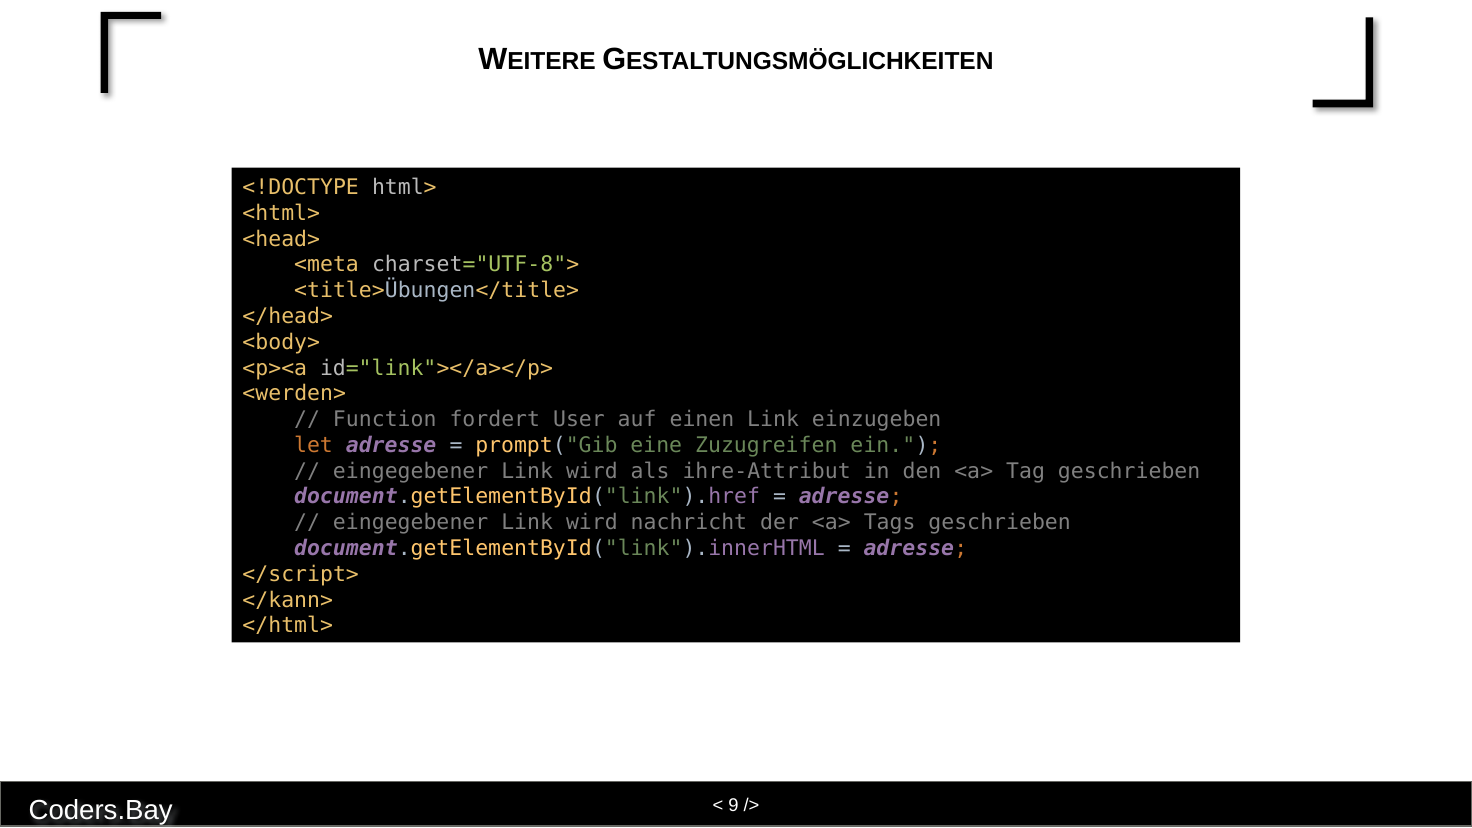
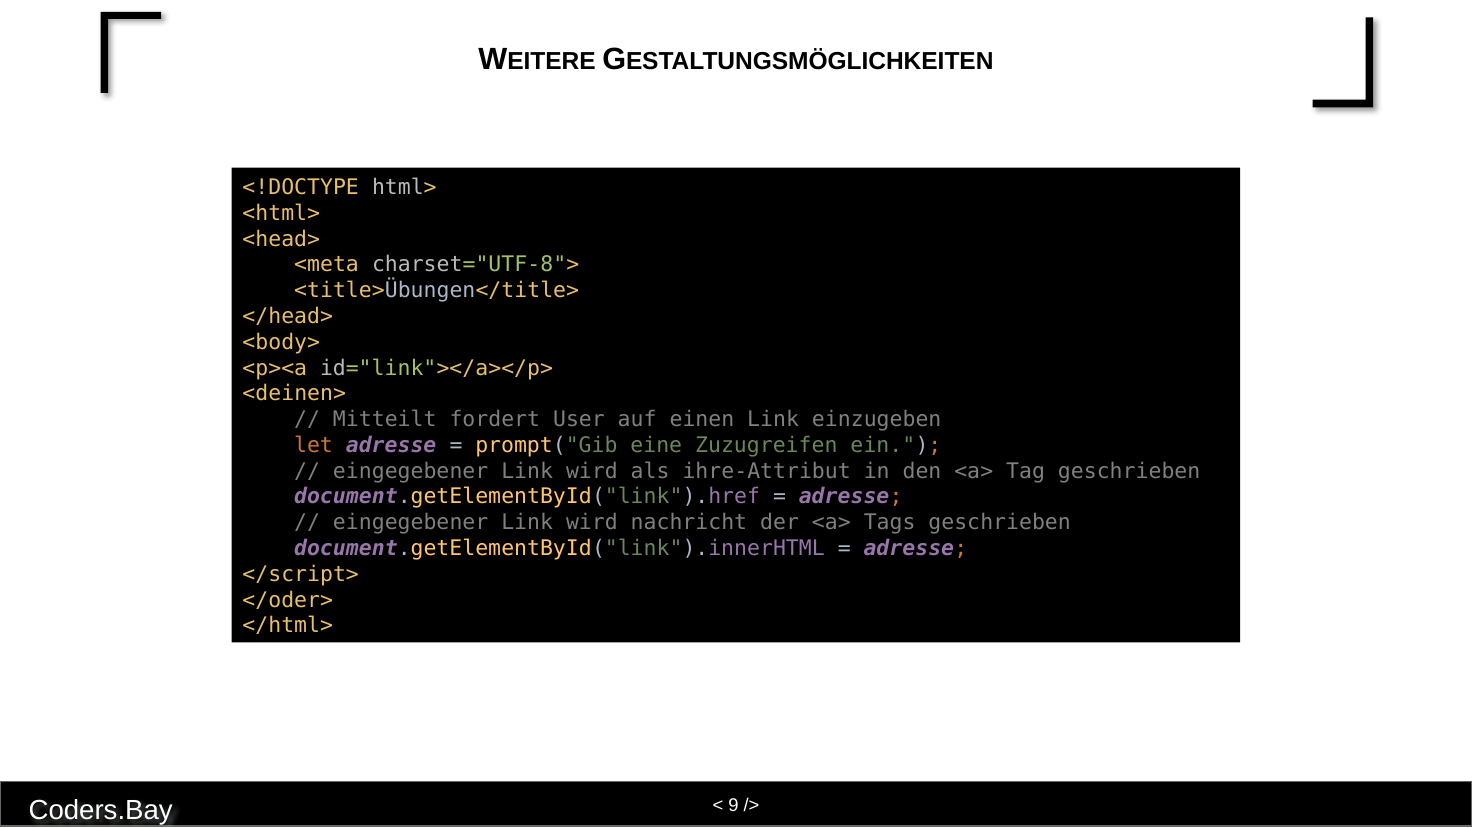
<werden>: <werden> -> <deinen> (294, 394)
Function: Function -> Mitteilt (385, 420)
</kann>: </kann> -> </oder> (288, 600)
